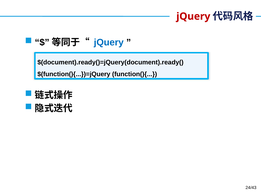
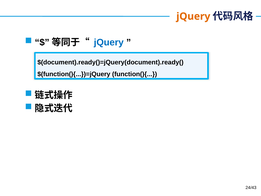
jQuery colour: red -> orange (193, 16)
